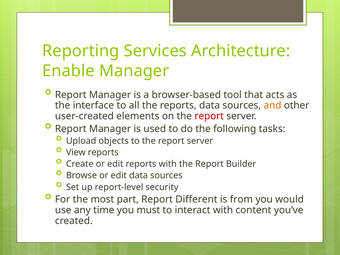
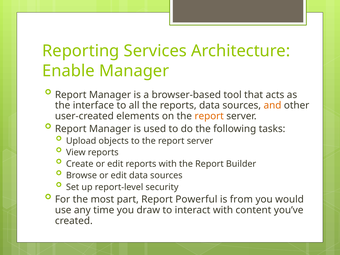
report colour: red -> orange (209, 116)
Different: Different -> Powerful (196, 199)
must: must -> draw (148, 210)
